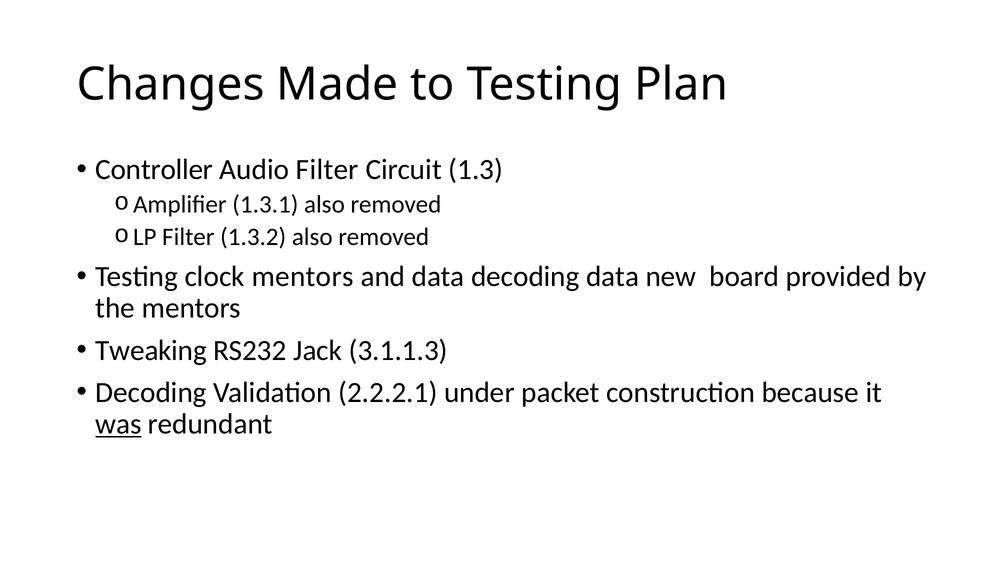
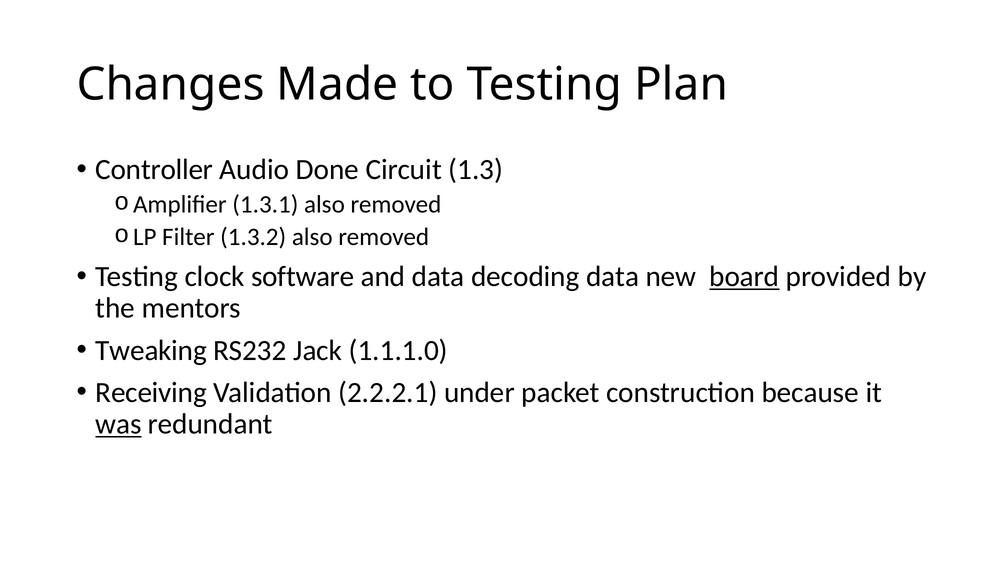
Audio Filter: Filter -> Done (327, 170)
clock mentors: mentors -> software (303, 276)
board underline: none -> present (744, 276)
3.1.1.3: 3.1.1.3 -> 1.1.1.0 (398, 350)
Decoding: Decoding -> Receiving (151, 392)
